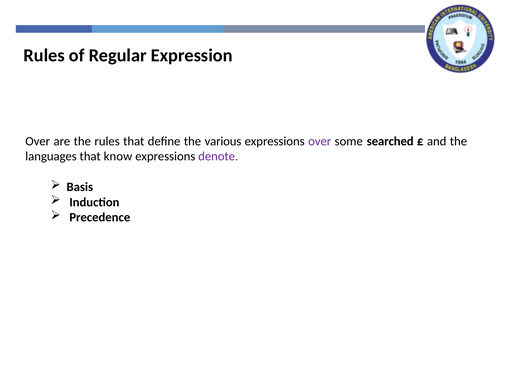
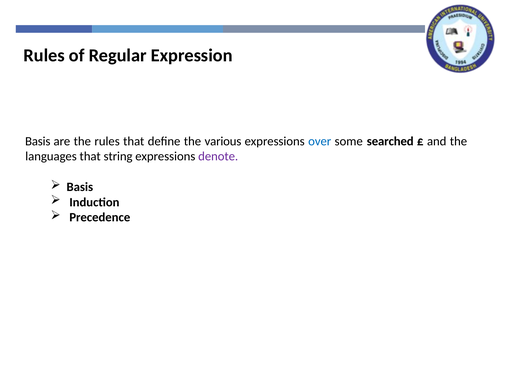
Over: Over -> Basis (38, 141)
over colour: purple -> blue (320, 141)
know: know -> string (118, 156)
